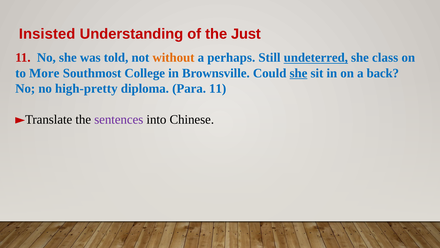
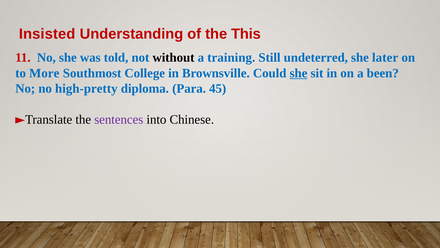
Just: Just -> This (246, 34)
without colour: orange -> black (174, 58)
perhaps: perhaps -> training (231, 58)
undeterred underline: present -> none (316, 58)
class: class -> later (385, 58)
back: back -> been (383, 73)
Para 11: 11 -> 45 (218, 88)
